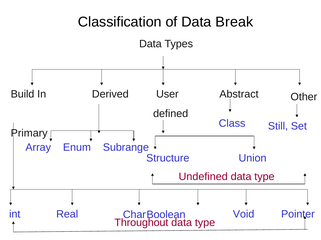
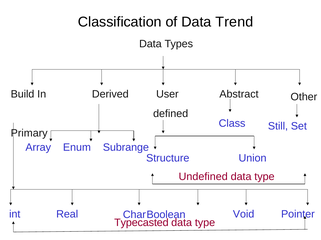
Break: Break -> Trend (234, 22)
Throughout: Throughout -> Typecasted (141, 223)
